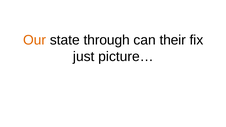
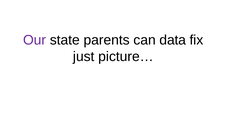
Our colour: orange -> purple (35, 40)
through: through -> parents (107, 40)
their: their -> data (173, 40)
